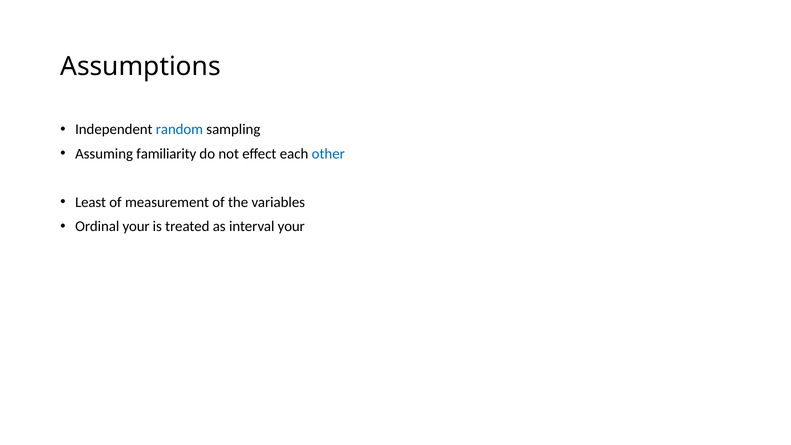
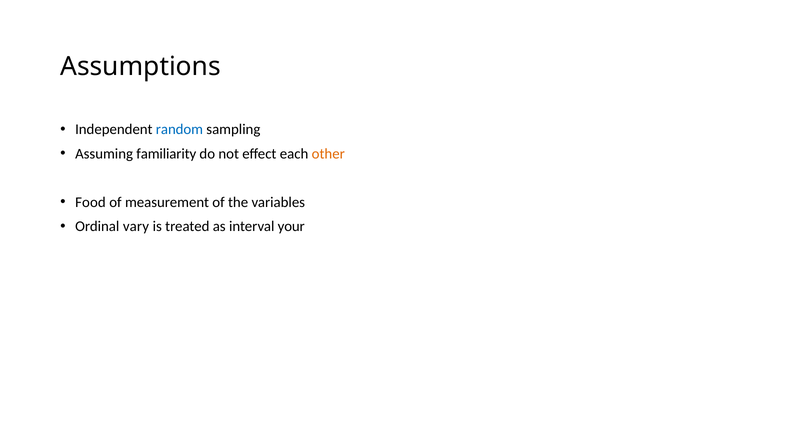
other colour: blue -> orange (328, 154)
Least: Least -> Food (90, 202)
Ordinal your: your -> vary (136, 226)
